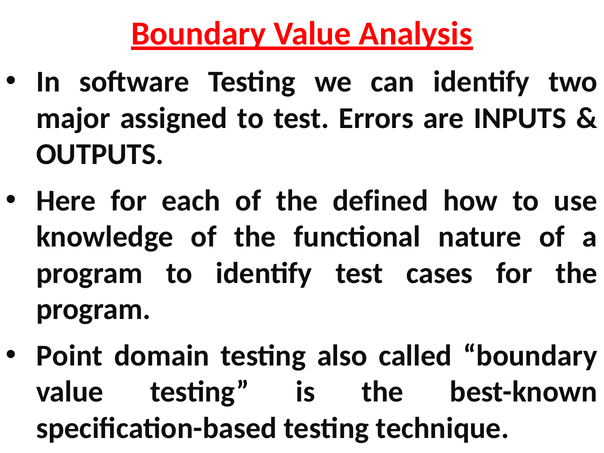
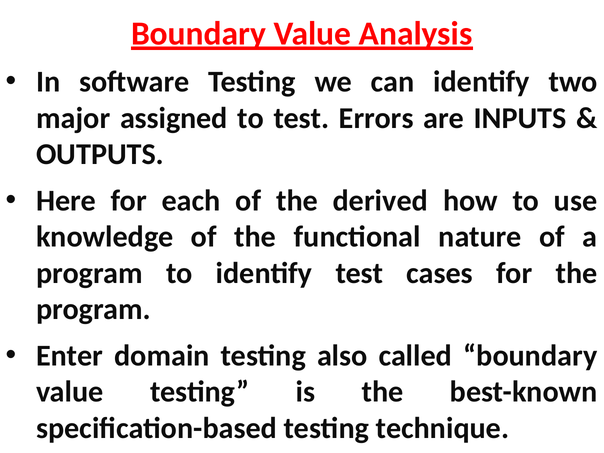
defined: defined -> derived (380, 201)
Point: Point -> Enter (70, 356)
